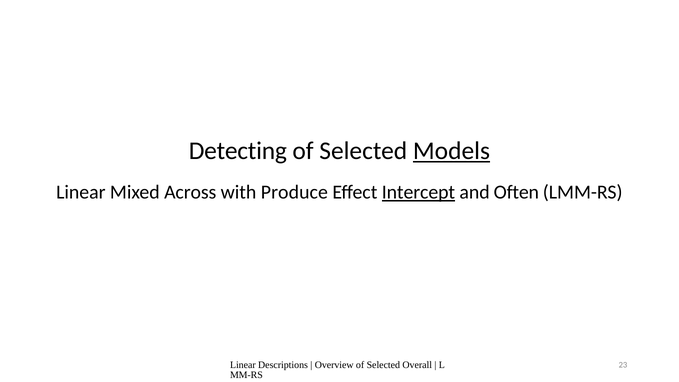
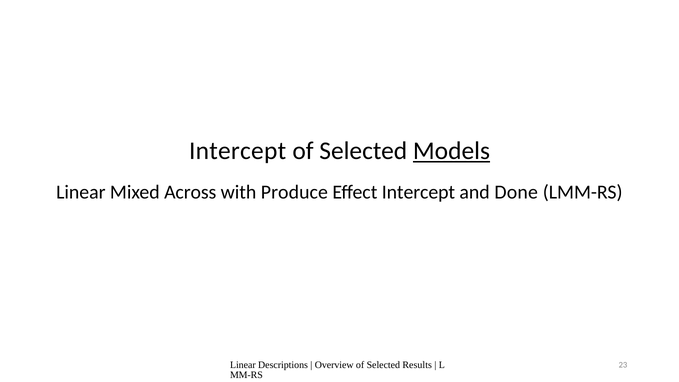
Detecting: Detecting -> Intercept (238, 151)
Intercept underline: present -> none (418, 192)
Often: Often -> Done (516, 192)
Overall: Overall -> Results (417, 365)
